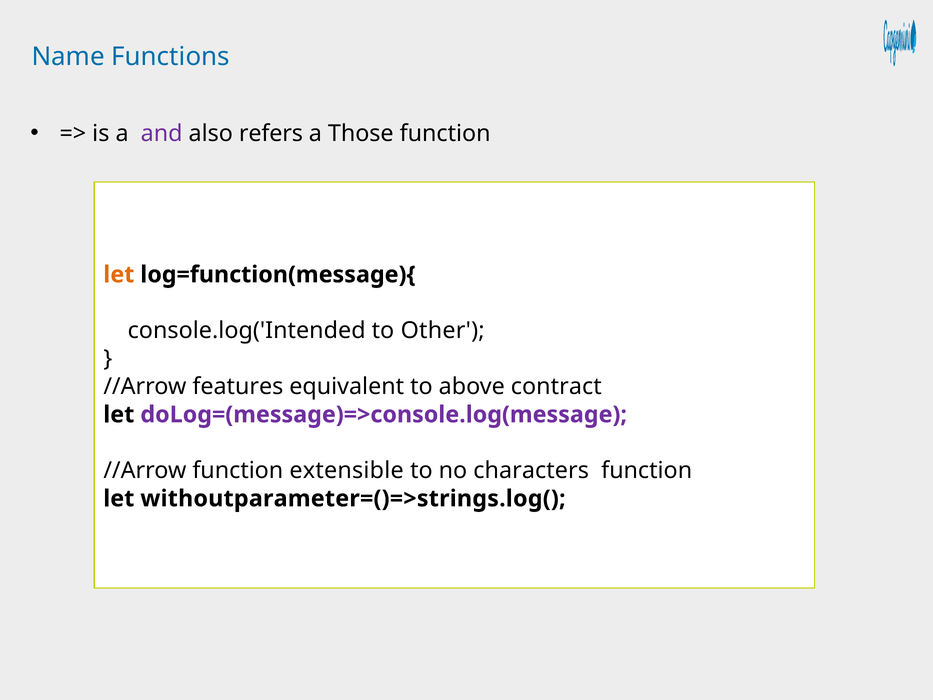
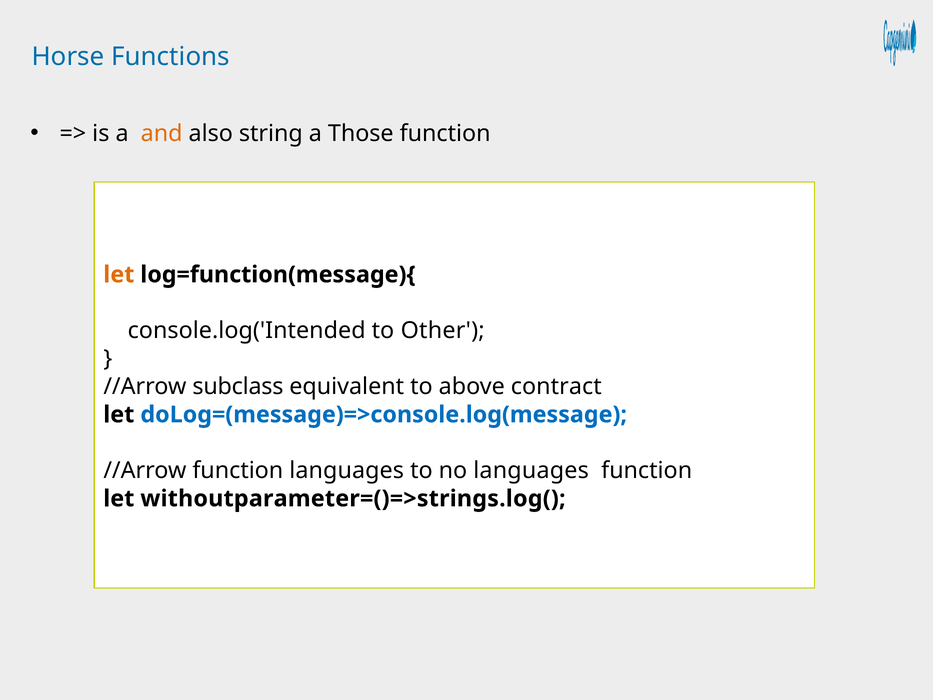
Name: Name -> Horse (68, 57)
and colour: purple -> orange (162, 133)
refers: refers -> string (271, 133)
features: features -> subclass (238, 386)
doLog=(message)=>console.log(message colour: purple -> blue (384, 414)
function extensible: extensible -> languages (347, 470)
no characters: characters -> languages (531, 470)
